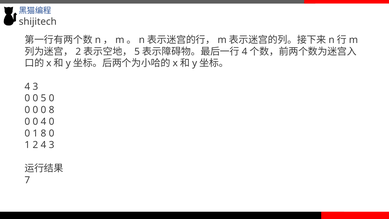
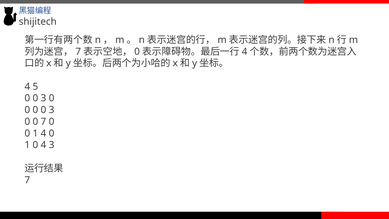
2: 2 -> 7 (78, 52)
5: 5 -> 0 (137, 52)
3: 3 -> 5 (35, 87)
5: 5 -> 3 (43, 98)
0 0 0 8: 8 -> 3 (52, 110)
0 4: 4 -> 7 (43, 122)
1 8: 8 -> 4 (43, 133)
1 2: 2 -> 0 (35, 145)
